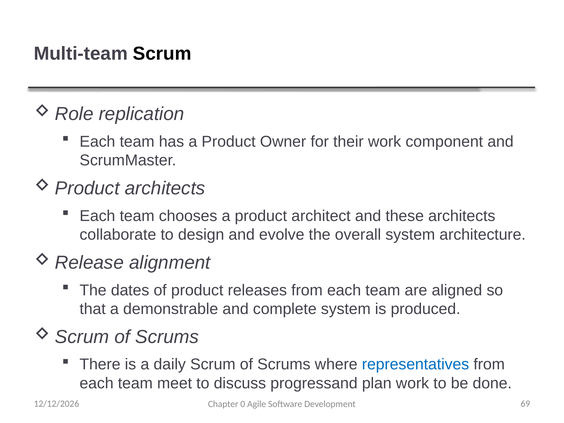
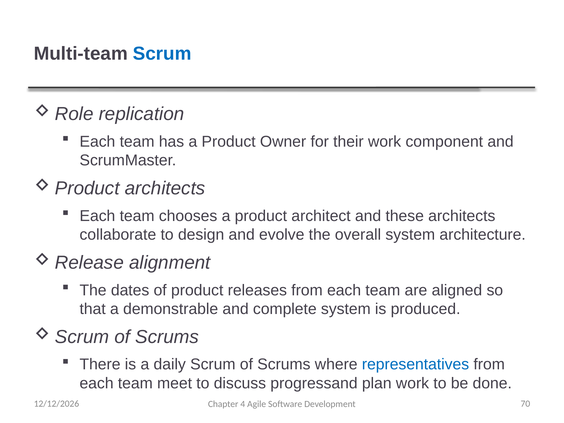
Scrum colour: black -> blue (162, 54)
0: 0 -> 4 (243, 404)
69: 69 -> 70 (525, 404)
